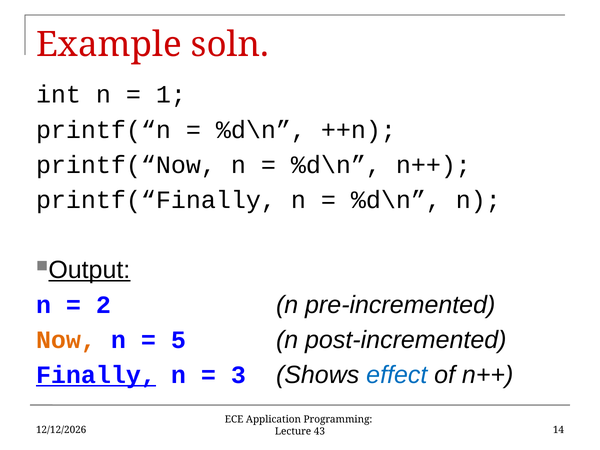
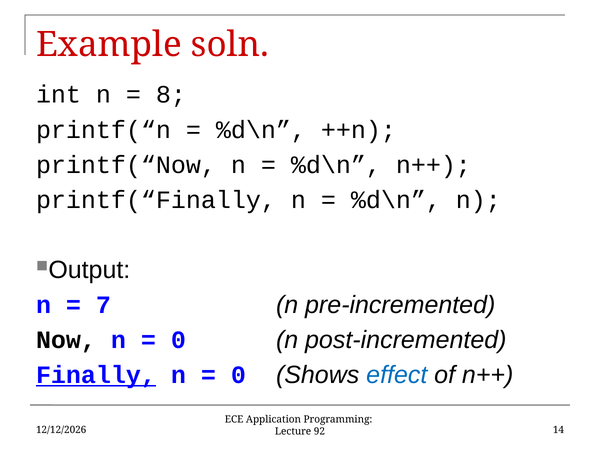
1: 1 -> 8 (171, 95)
Output underline: present -> none (89, 270)
2: 2 -> 7 (103, 305)
Now colour: orange -> black (66, 340)
5: 5 -> 0 (178, 340)
3: 3 -> 0 (238, 375)
43: 43 -> 92 (319, 432)
